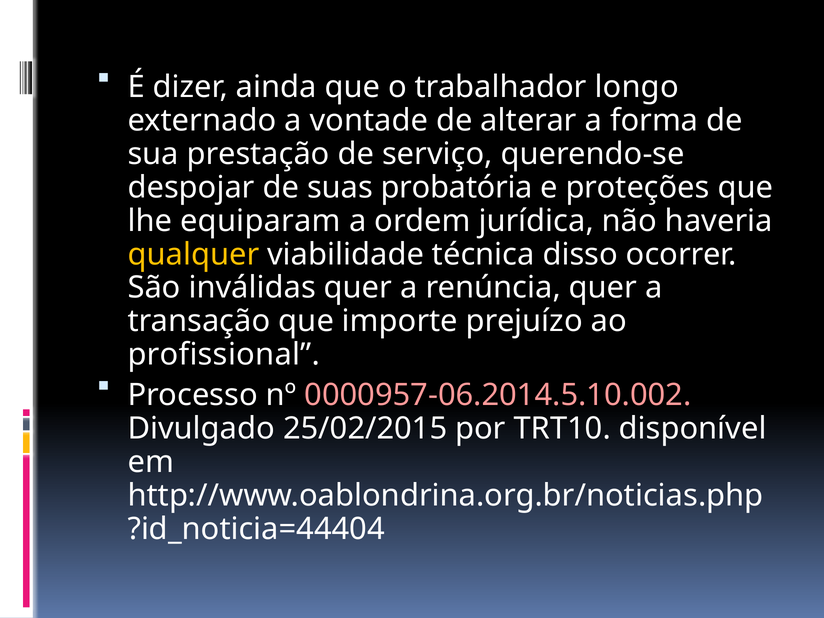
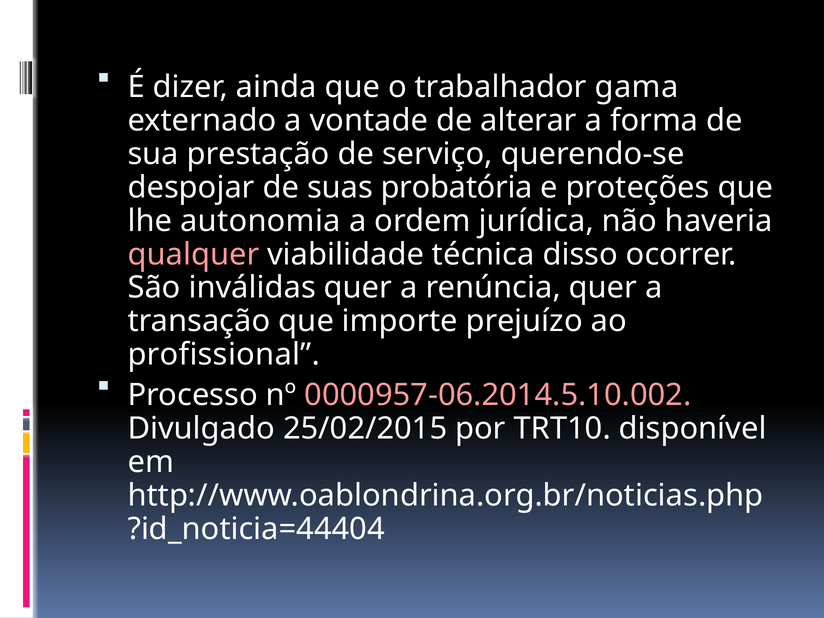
longo: longo -> gama (637, 87)
equiparam: equiparam -> autonomia (260, 221)
qualquer colour: yellow -> pink (194, 254)
